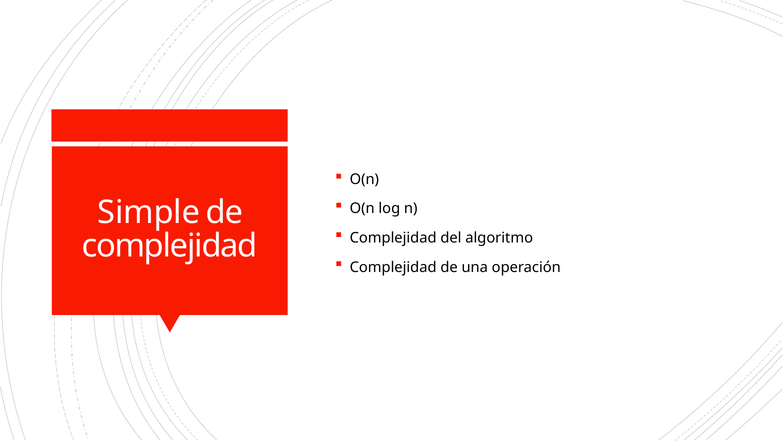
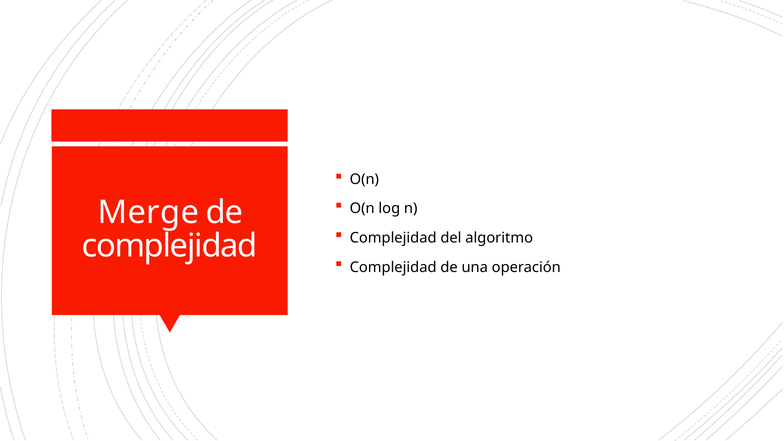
Simple: Simple -> Merge (148, 213)
